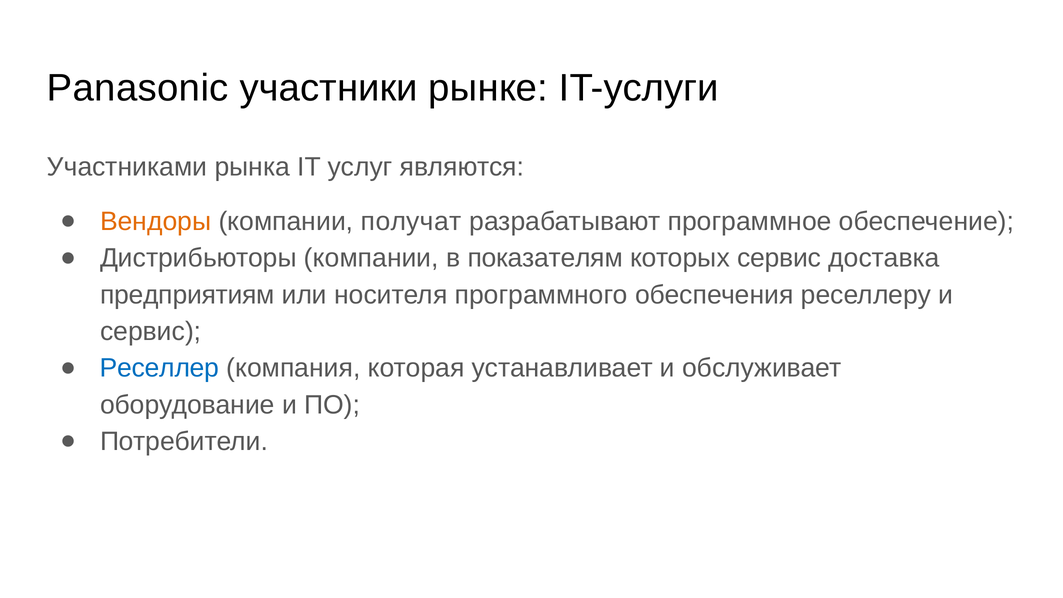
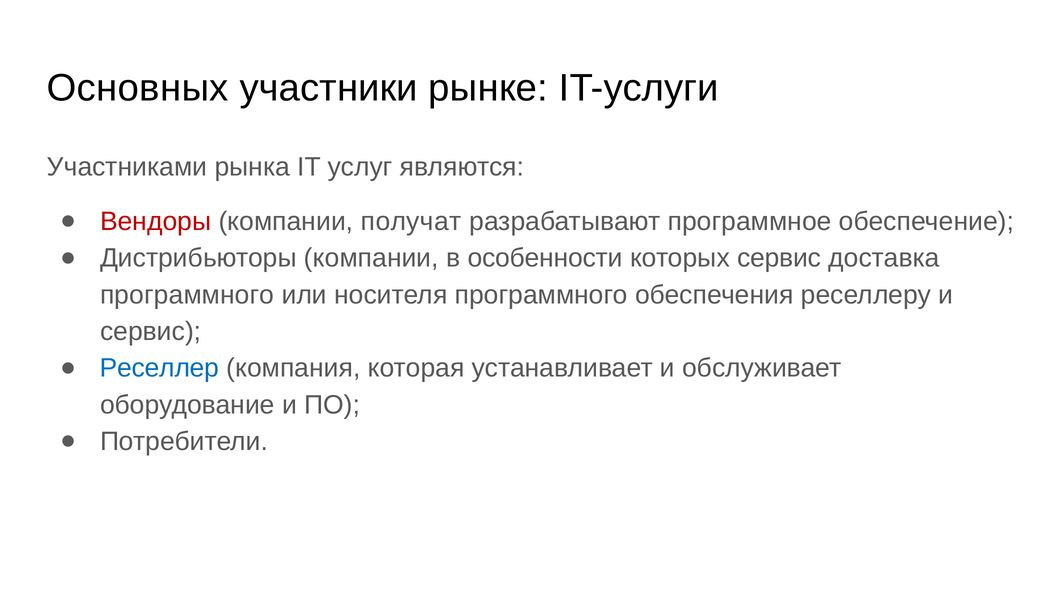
Panasonic: Panasonic -> Основных (138, 88)
Вендоры colour: orange -> red (156, 222)
показателям: показателям -> особенности (545, 258)
предприятиям: предприятиям -> программного (187, 295)
